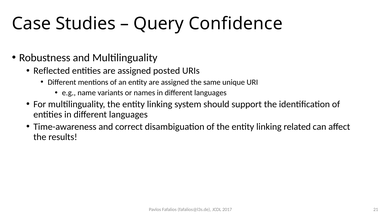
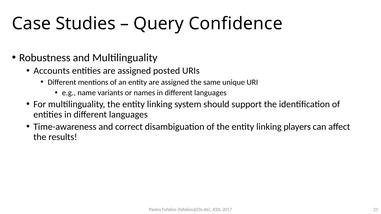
Reflected: Reflected -> Accounts (52, 71)
related: related -> players (297, 127)
